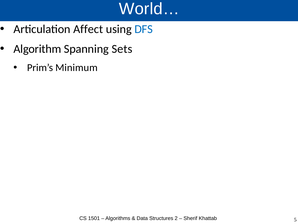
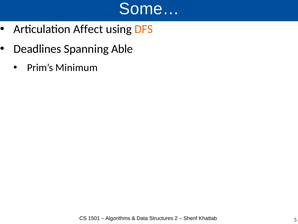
World…: World… -> Some… (149, 9)
DFS colour: blue -> orange (144, 29)
Algorithm: Algorithm -> Deadlines (37, 49)
Sets: Sets -> Able (122, 49)
